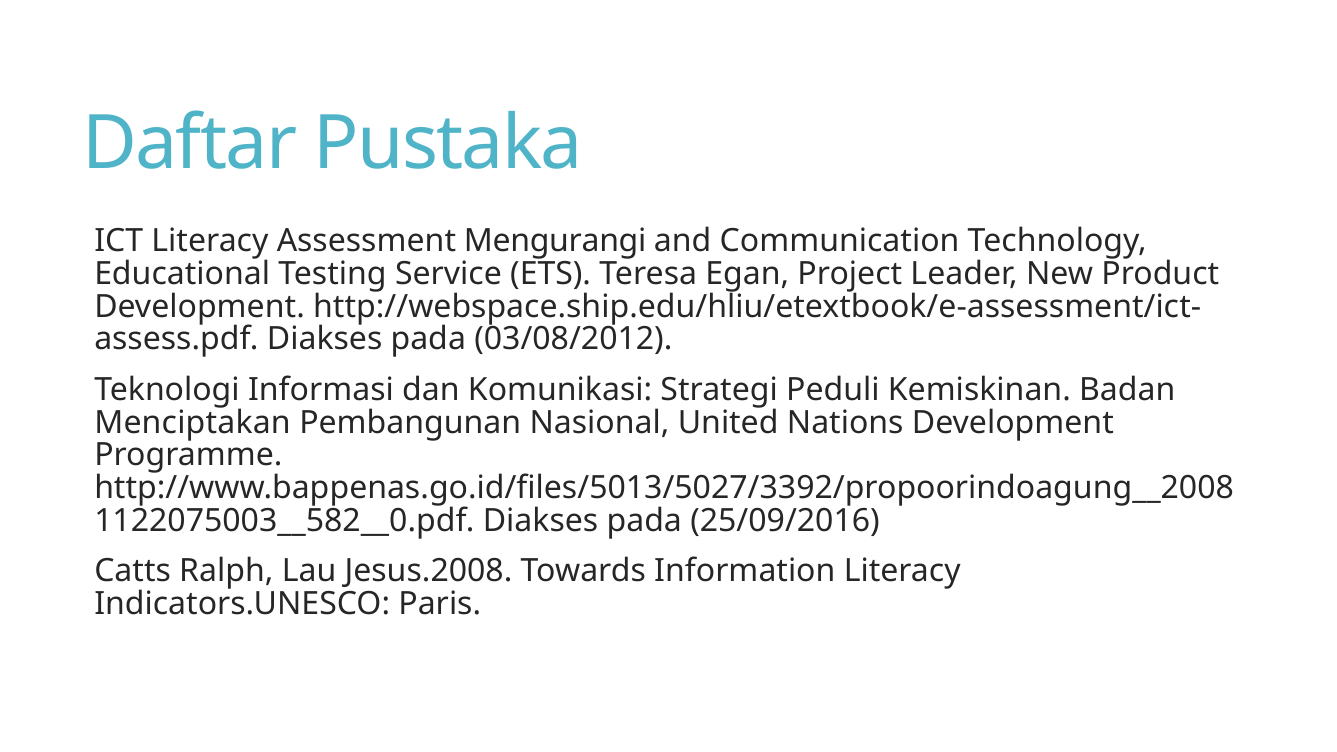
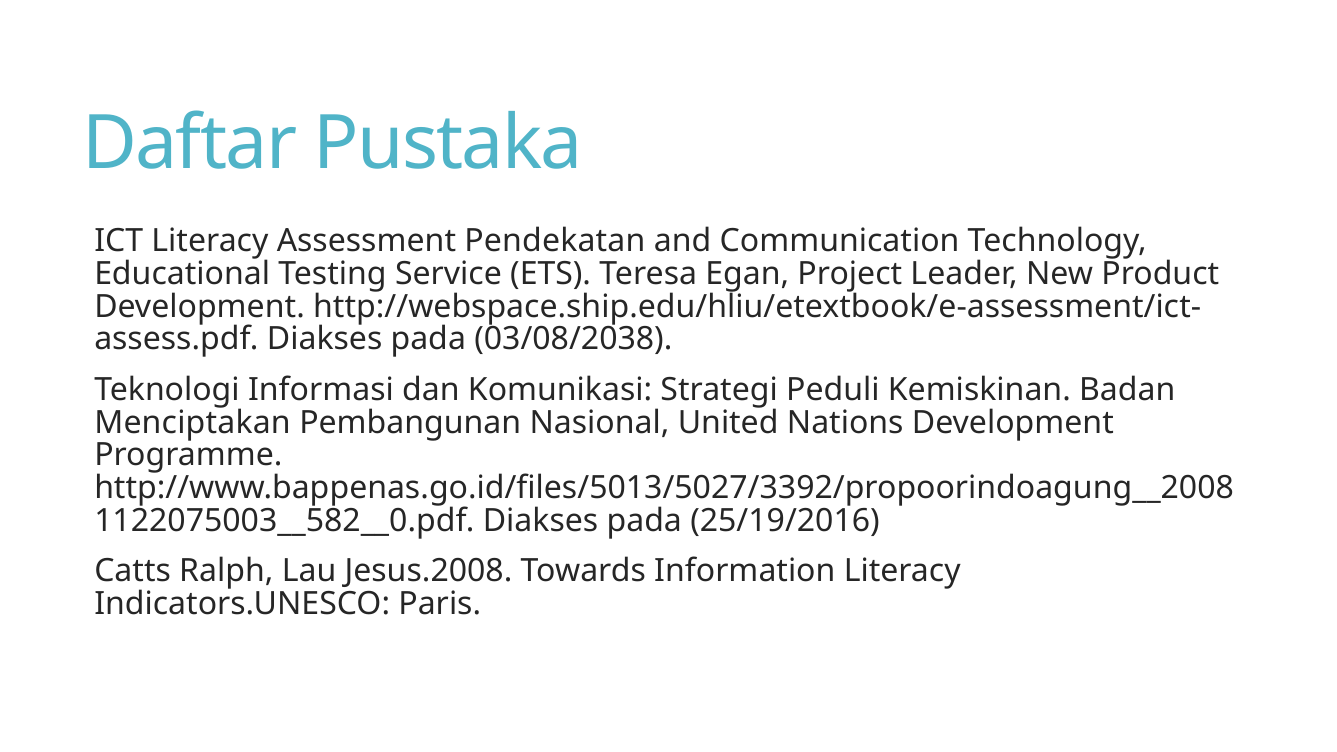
Mengurangi: Mengurangi -> Pendekatan (555, 241)
03/08/2012: 03/08/2012 -> 03/08/2038 (573, 339)
25/09/2016: 25/09/2016 -> 25/19/2016 (785, 520)
